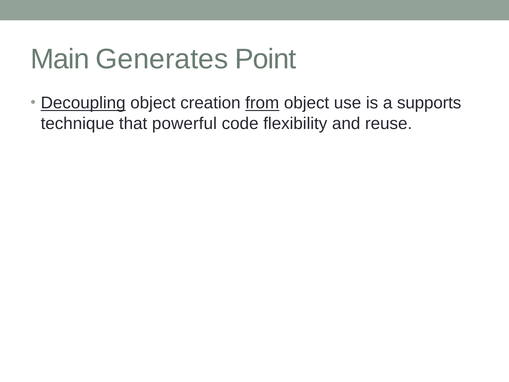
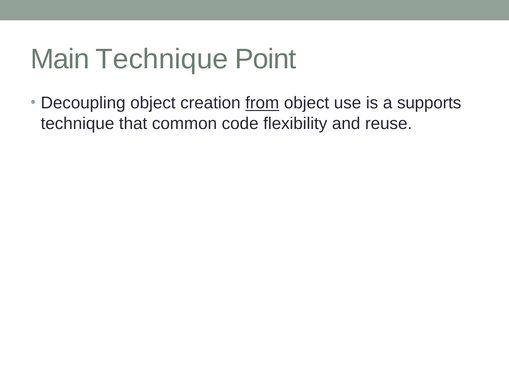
Main Generates: Generates -> Technique (162, 59)
Decoupling underline: present -> none (83, 103)
powerful: powerful -> common (185, 123)
